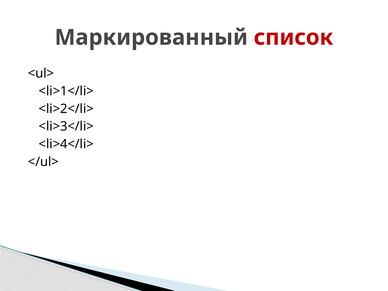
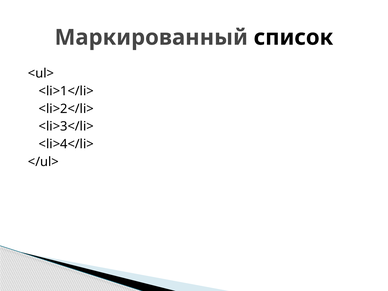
список colour: red -> black (293, 37)
